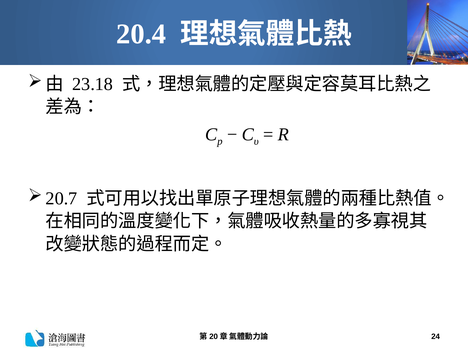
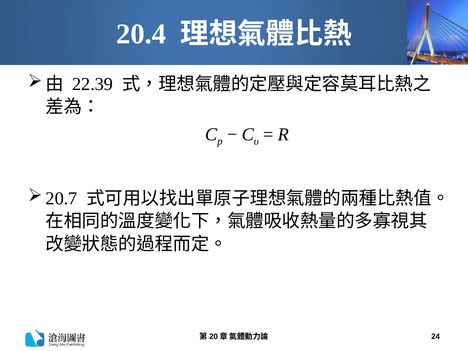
23.18: 23.18 -> 22.39 (93, 84)
